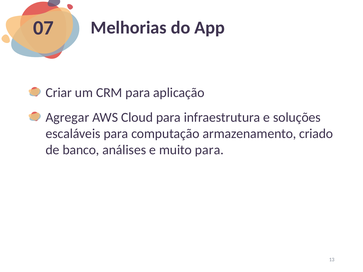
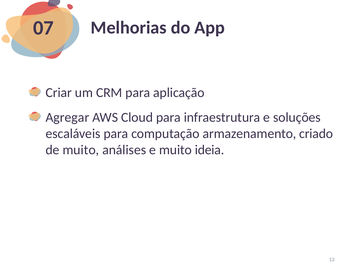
de banco: banco -> muito (81, 150)
muito para: para -> ideia (210, 150)
